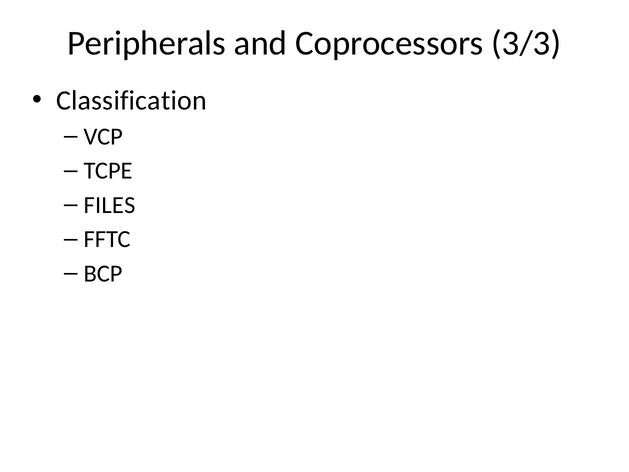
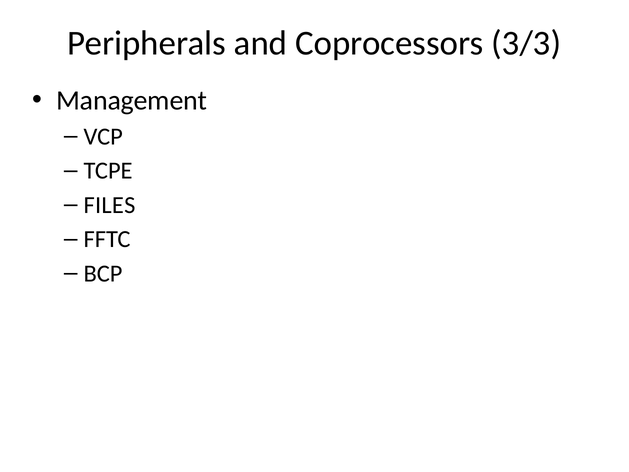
Classification: Classification -> Management (132, 101)
